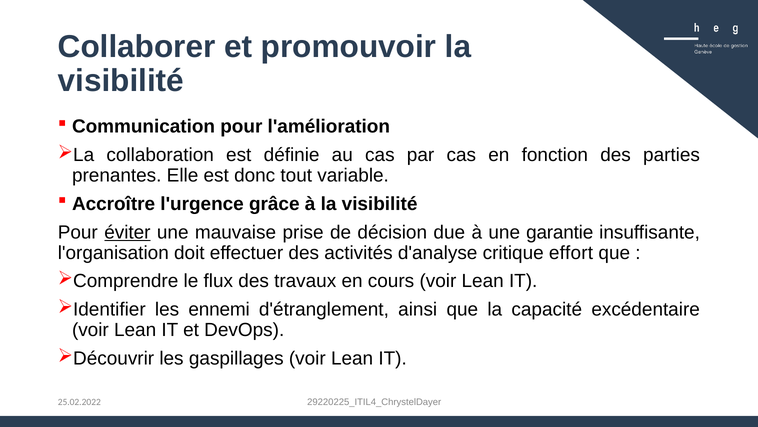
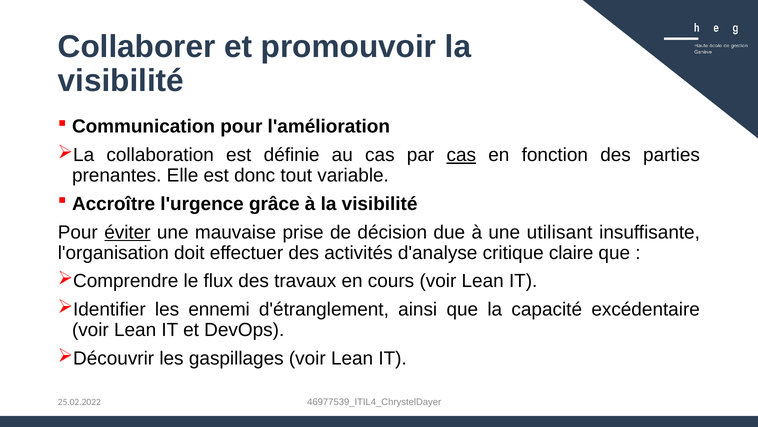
cas underline: none -> present (461, 155)
garantie: garantie -> utilisant (560, 232)
effort: effort -> claire (571, 252)
29220225_ITIL4_ChrystelDayer: 29220225_ITIL4_ChrystelDayer -> 46977539_ITIL4_ChrystelDayer (374, 402)
